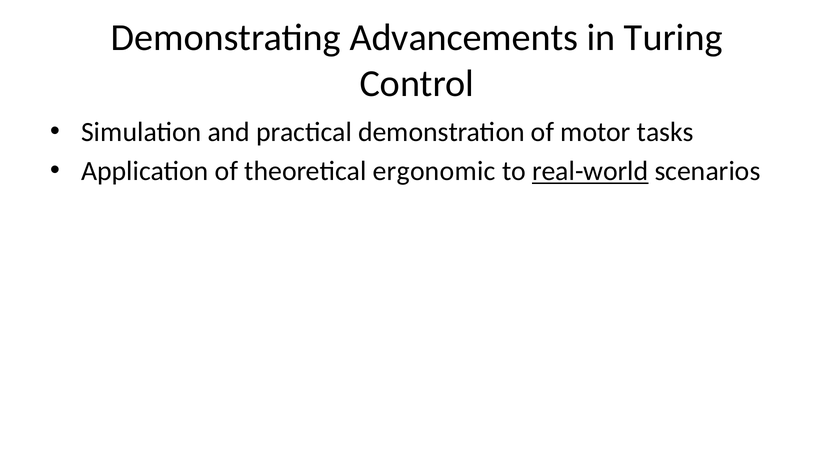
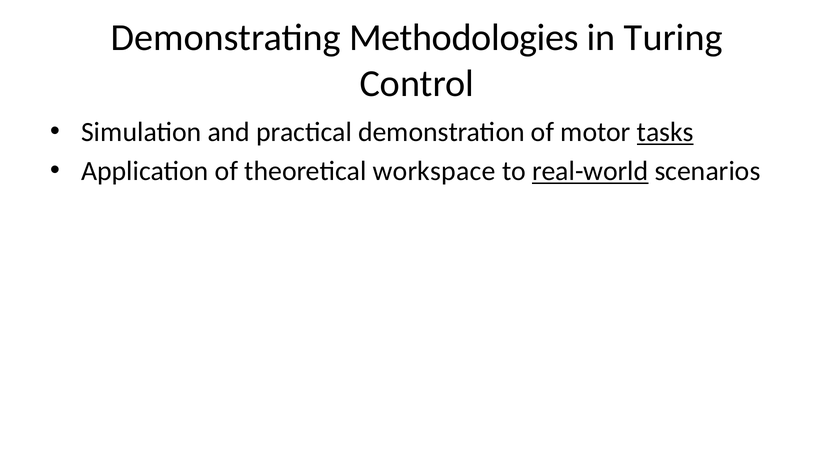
Advancements: Advancements -> Methodologies (464, 38)
tasks underline: none -> present (665, 132)
ergonomic: ergonomic -> workspace (434, 171)
